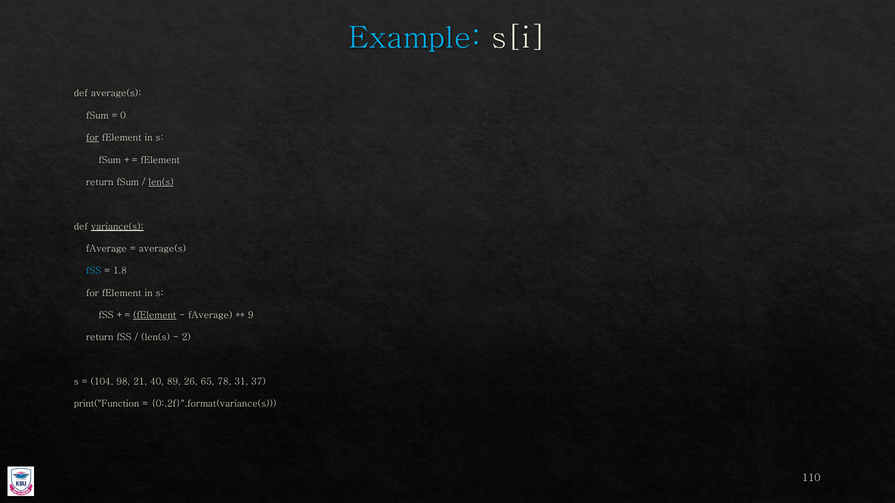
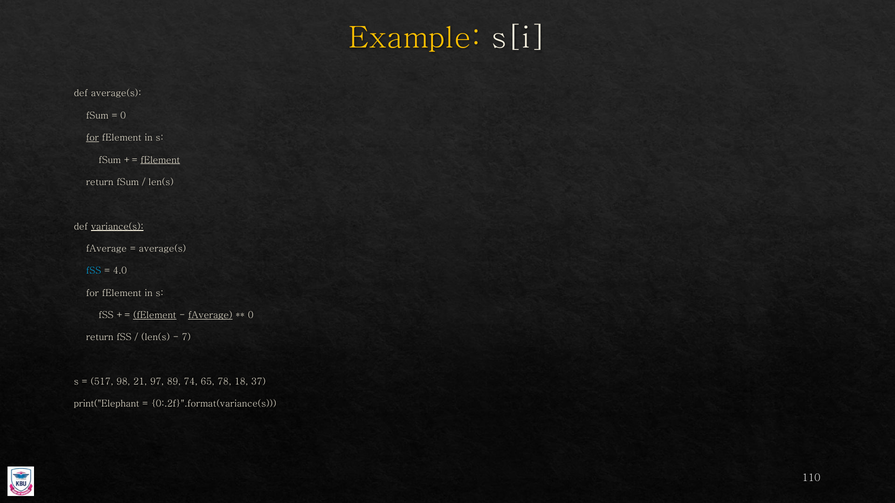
Example colour: light blue -> yellow (415, 38)
fElement underline: none -> present (160, 160)
len(s underline: present -> none (161, 182)
1.8: 1.8 -> 4.0 (120, 271)
fAverage underline: none -> present (210, 315)
9: 9 -> 0 (251, 315)
2: 2 -> 7 (186, 338)
104: 104 -> 517 (102, 382)
40: 40 -> 97 (157, 382)
26: 26 -> 74 (191, 382)
31: 31 -> 18 (241, 382)
print("Function: print("Function -> print("Elephant (107, 404)
